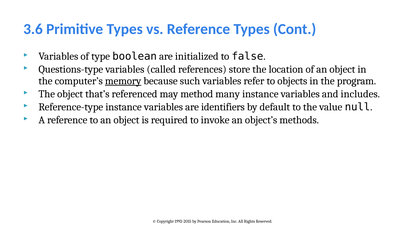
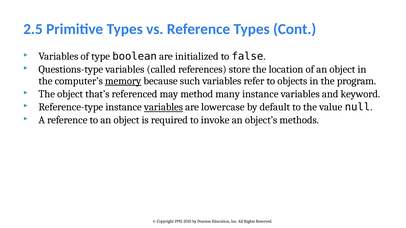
3.6: 3.6 -> 2.5 (33, 29)
includes: includes -> keyword (360, 94)
variables underline: none -> present (163, 107)
identifiers: identifiers -> lowercase (223, 107)
